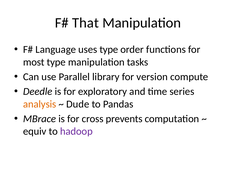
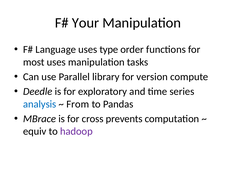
That: That -> Your (86, 23)
most type: type -> uses (56, 62)
analysis colour: orange -> blue (40, 104)
Dude: Dude -> From (78, 104)
